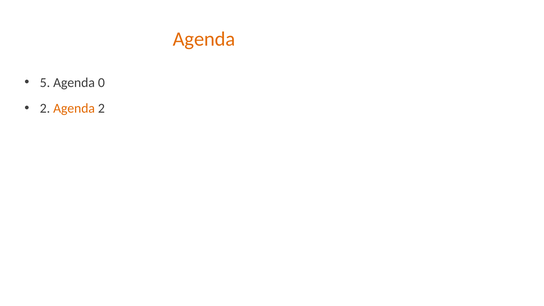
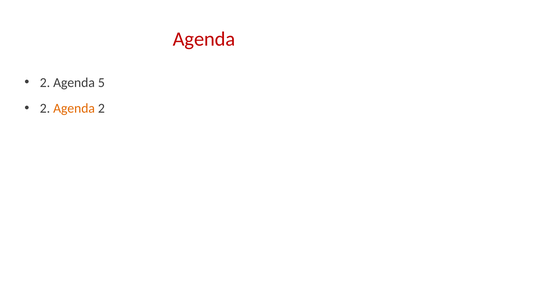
Agenda colour: orange -> red (204, 39)
5: 5 -> 2 (45, 83)
0: 0 -> 5 (101, 83)
